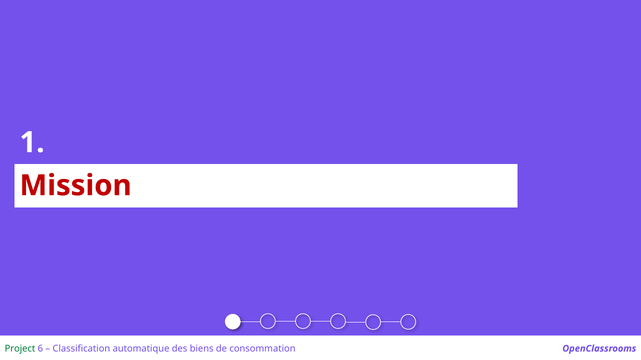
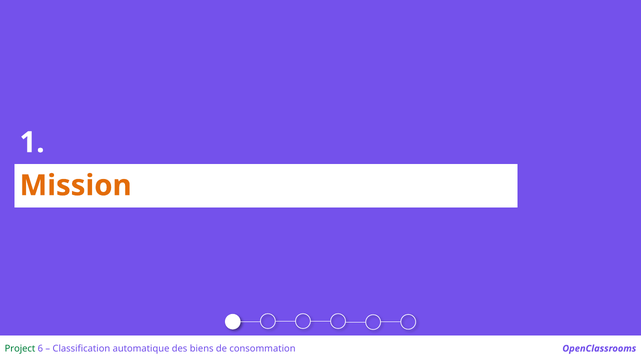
Mission colour: red -> orange (76, 186)
